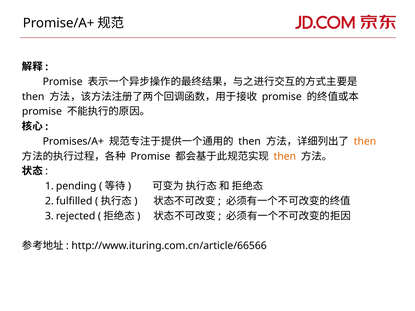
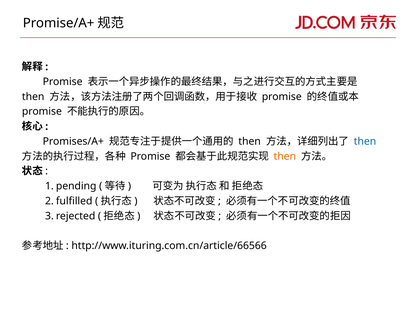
then colour: orange -> blue (365, 142)
